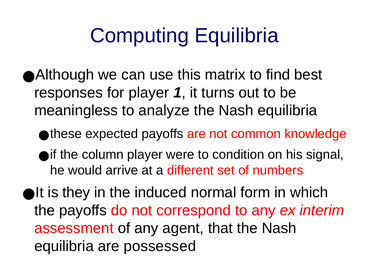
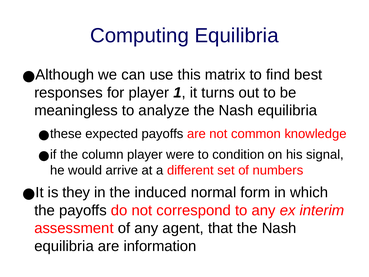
possessed: possessed -> information (160, 246)
